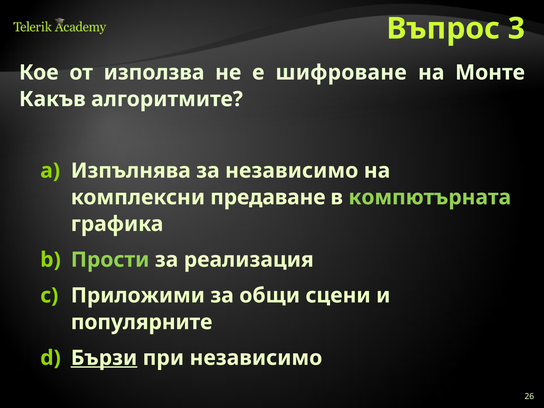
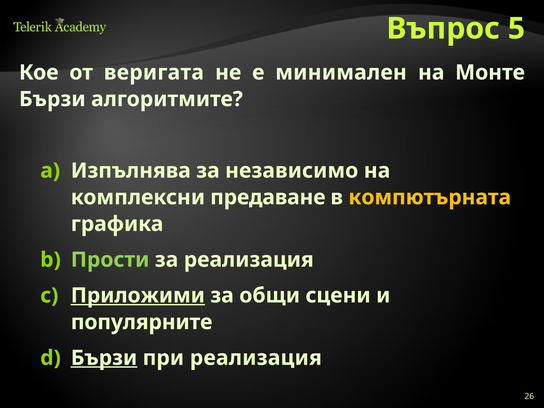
3: 3 -> 5 (516, 29)
използва: използва -> веригата (154, 73)
шифроване: шифроване -> минимален (341, 73)
Какъв: Какъв -> Бързи (52, 99)
компютърната colour: light green -> yellow (430, 197)
Приложими underline: none -> present (138, 295)
при независимо: независимо -> реализация (256, 358)
